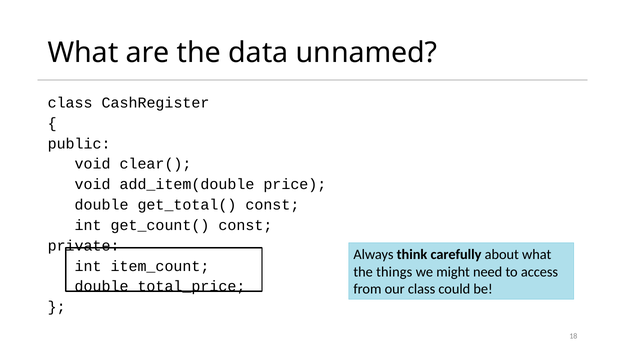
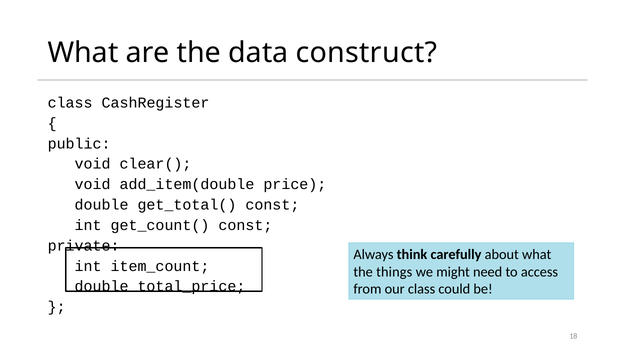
unnamed: unnamed -> construct (366, 53)
